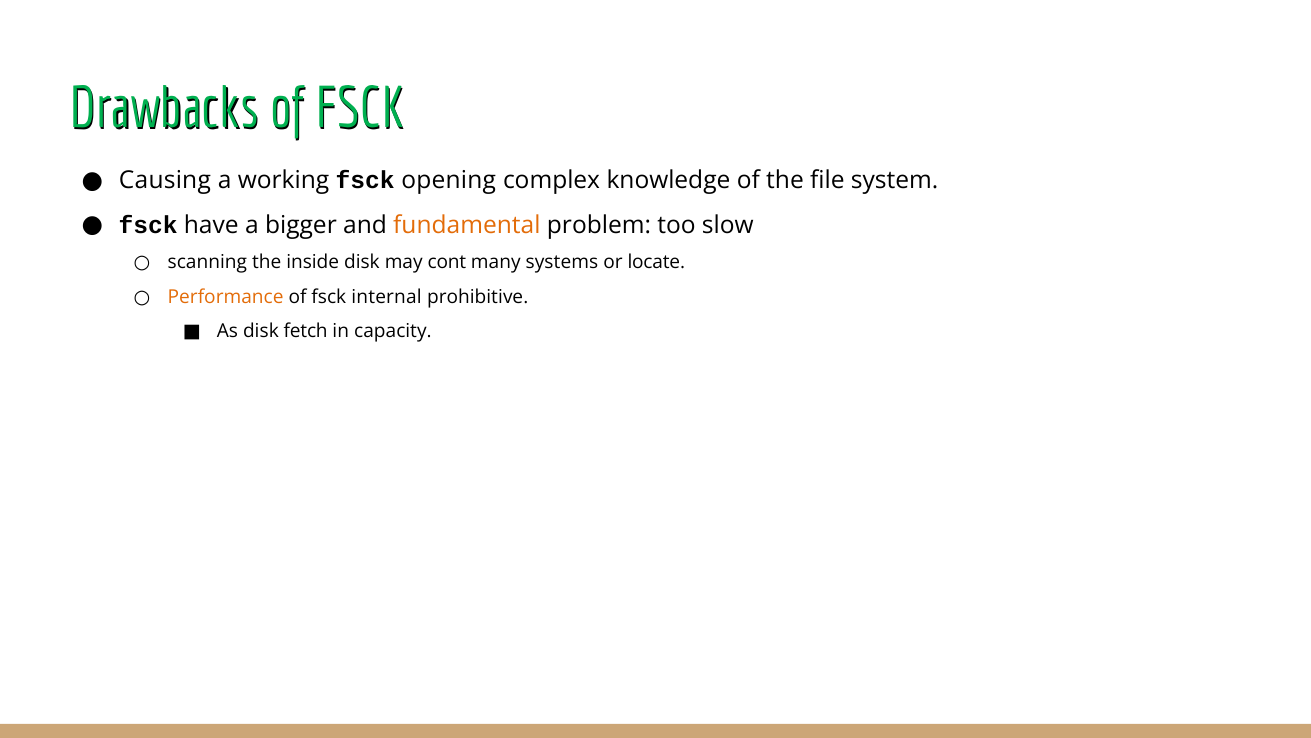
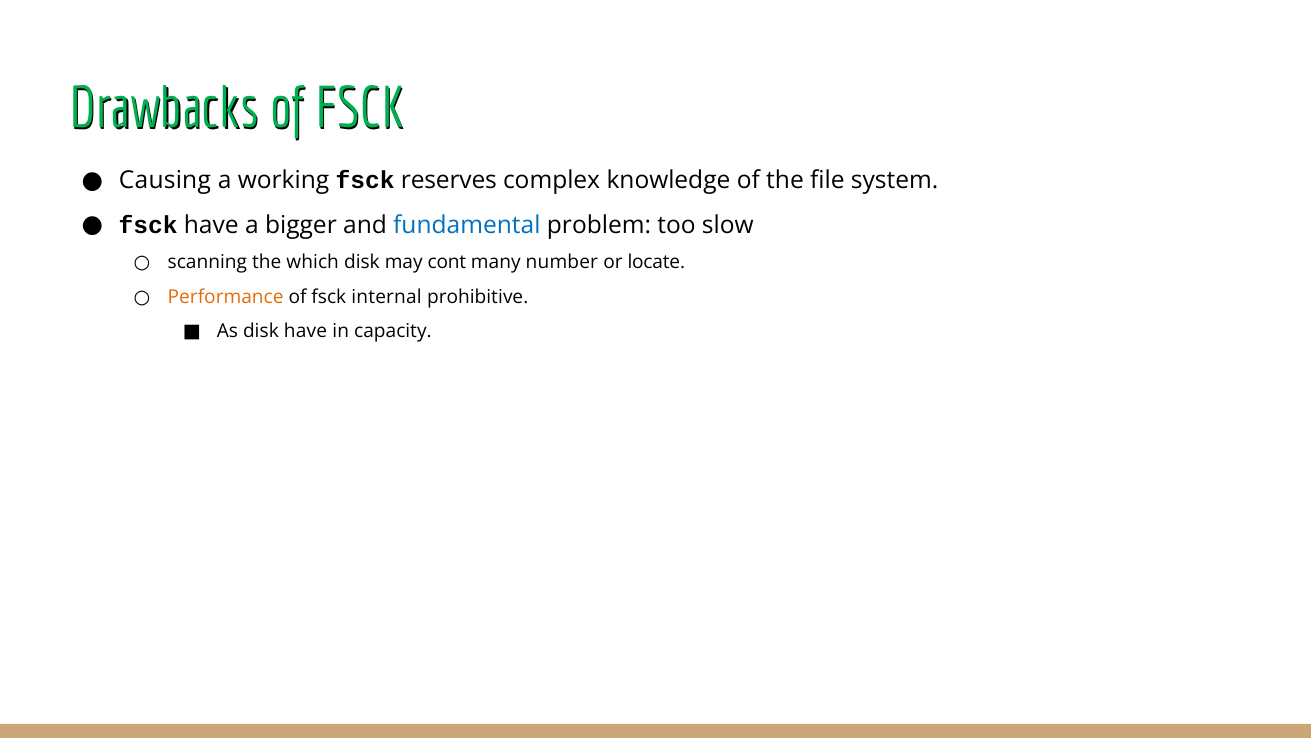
opening: opening -> reserves (449, 181)
fundamental colour: orange -> blue (467, 225)
inside: inside -> which (313, 262)
systems: systems -> number (562, 262)
disk fetch: fetch -> have (305, 331)
